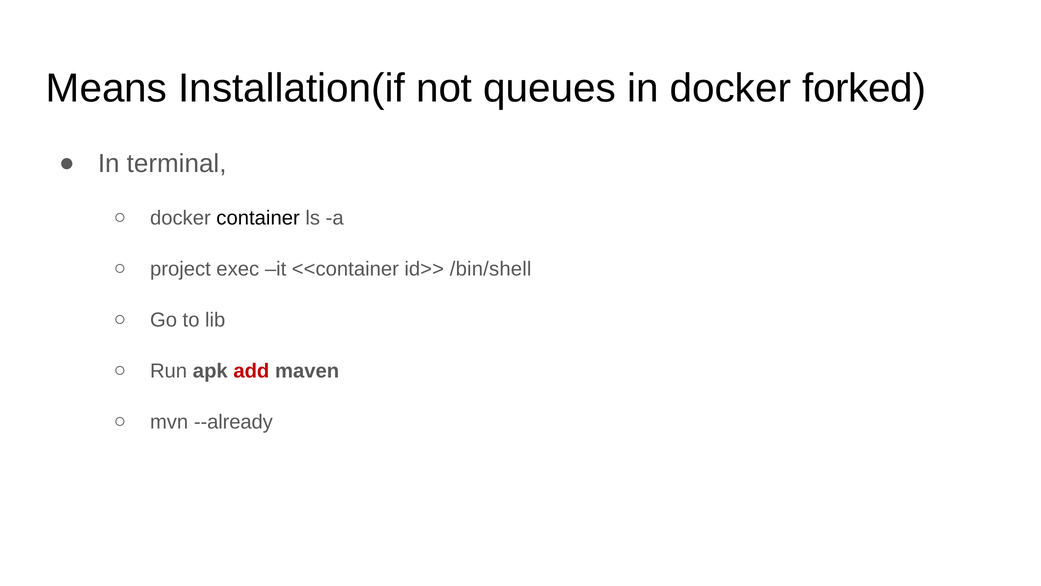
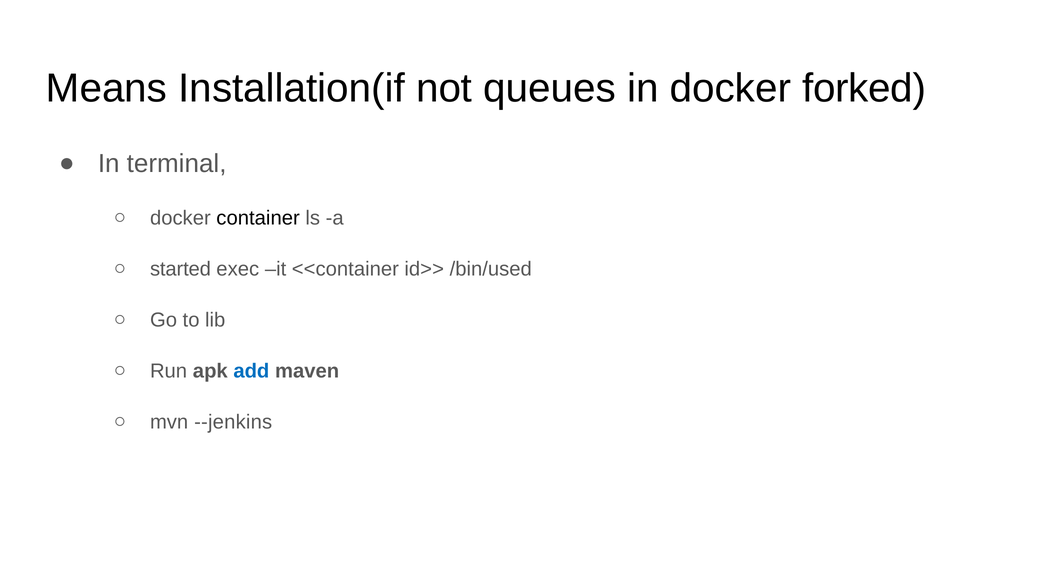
project: project -> started (180, 269)
/bin/shell: /bin/shell -> /bin/used (491, 269)
add colour: red -> blue (251, 371)
--already: --already -> --jenkins (233, 422)
